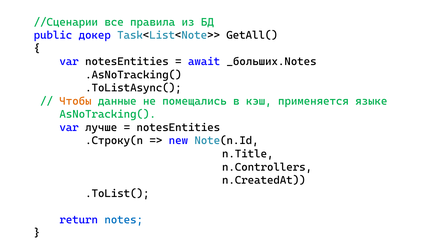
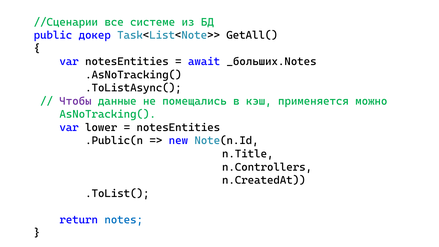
правила: правила -> системе (153, 22)
Чтобы colour: orange -> purple (75, 101)
языке: языке -> можно (371, 101)
лучше: лучше -> lower (101, 127)
.Строку(n: .Строку(n -> .Public(n (114, 141)
